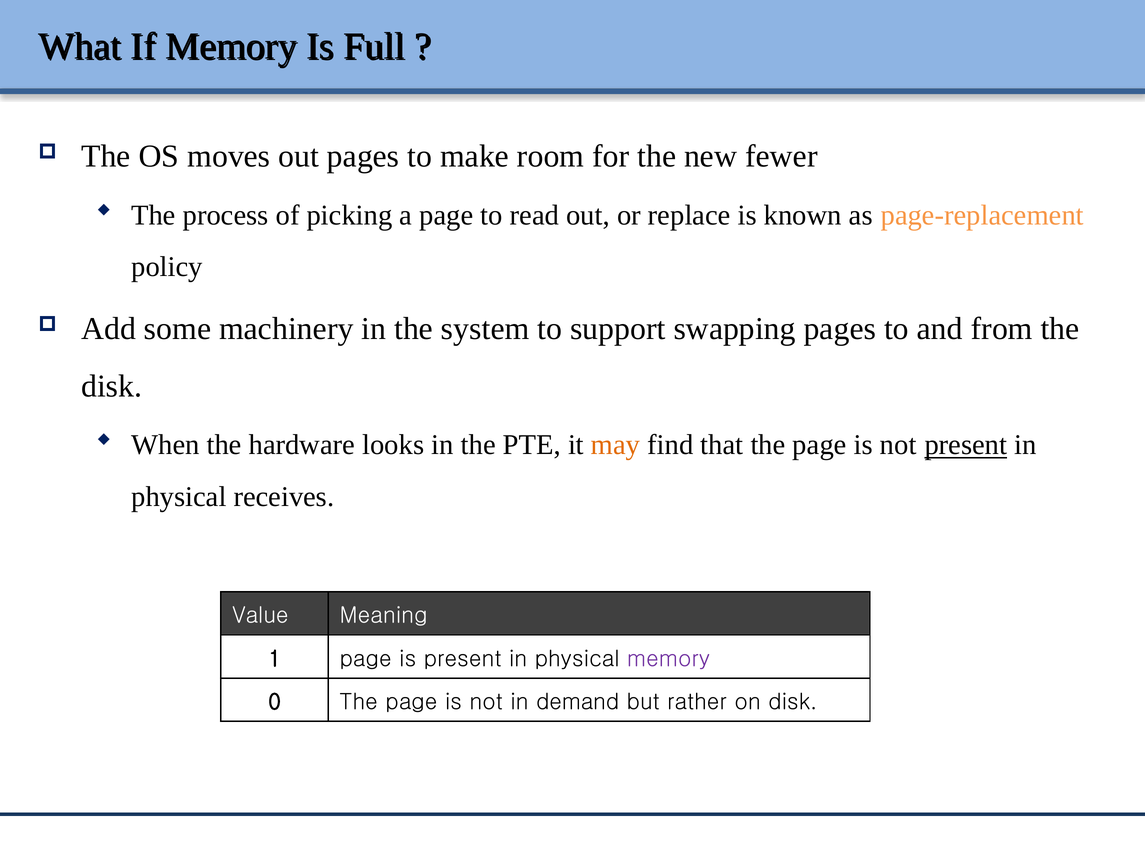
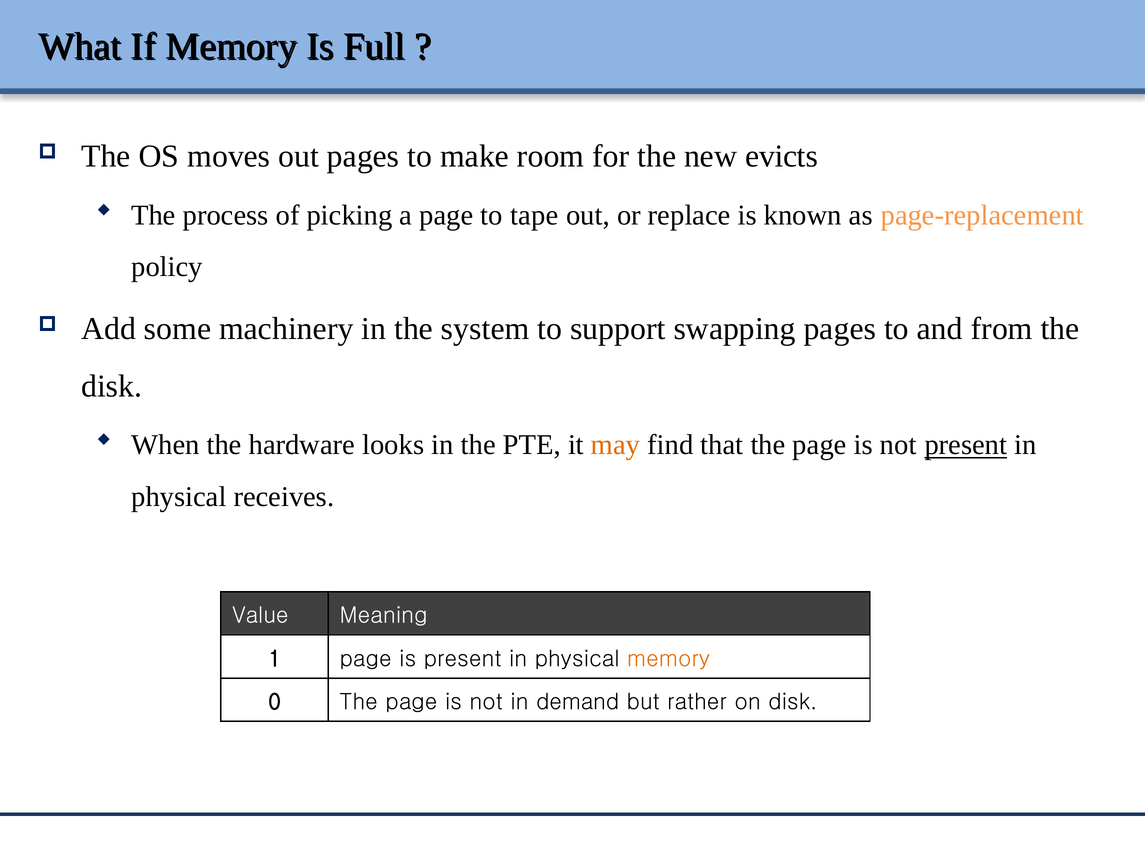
fewer: fewer -> evicts (782, 156)
read: read -> tape (534, 215)
memory colour: purple -> orange (669, 659)
